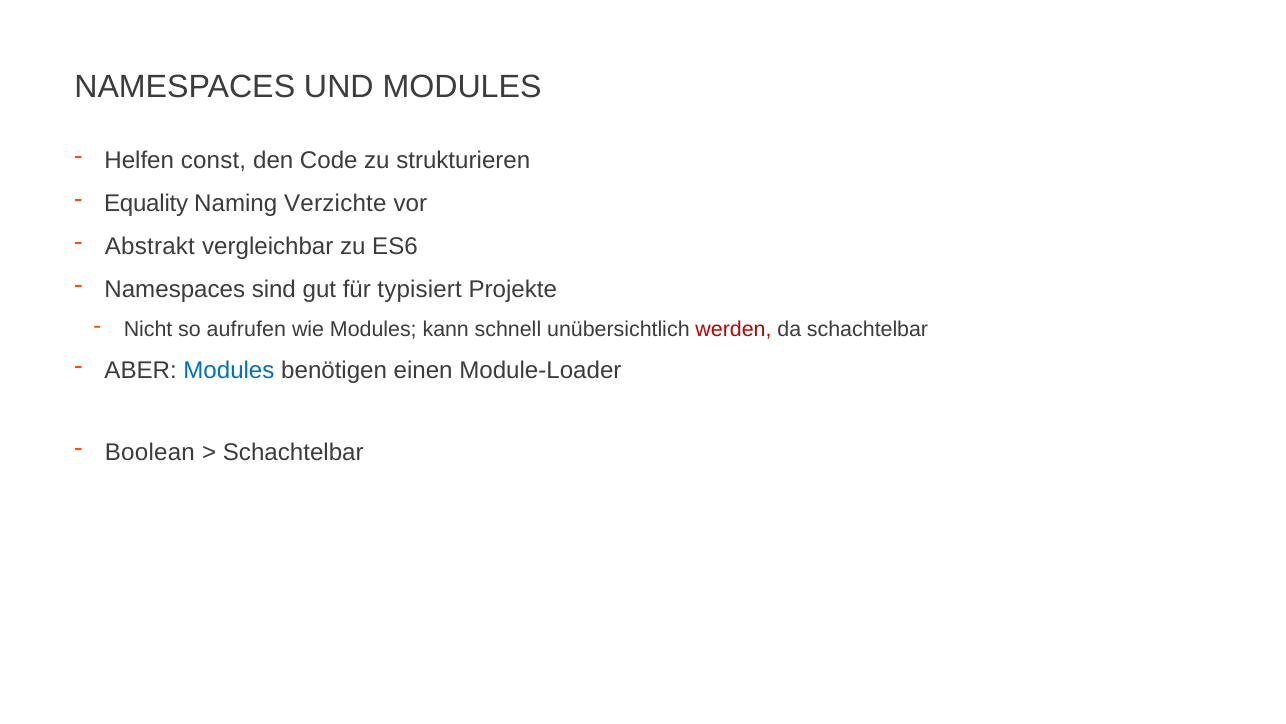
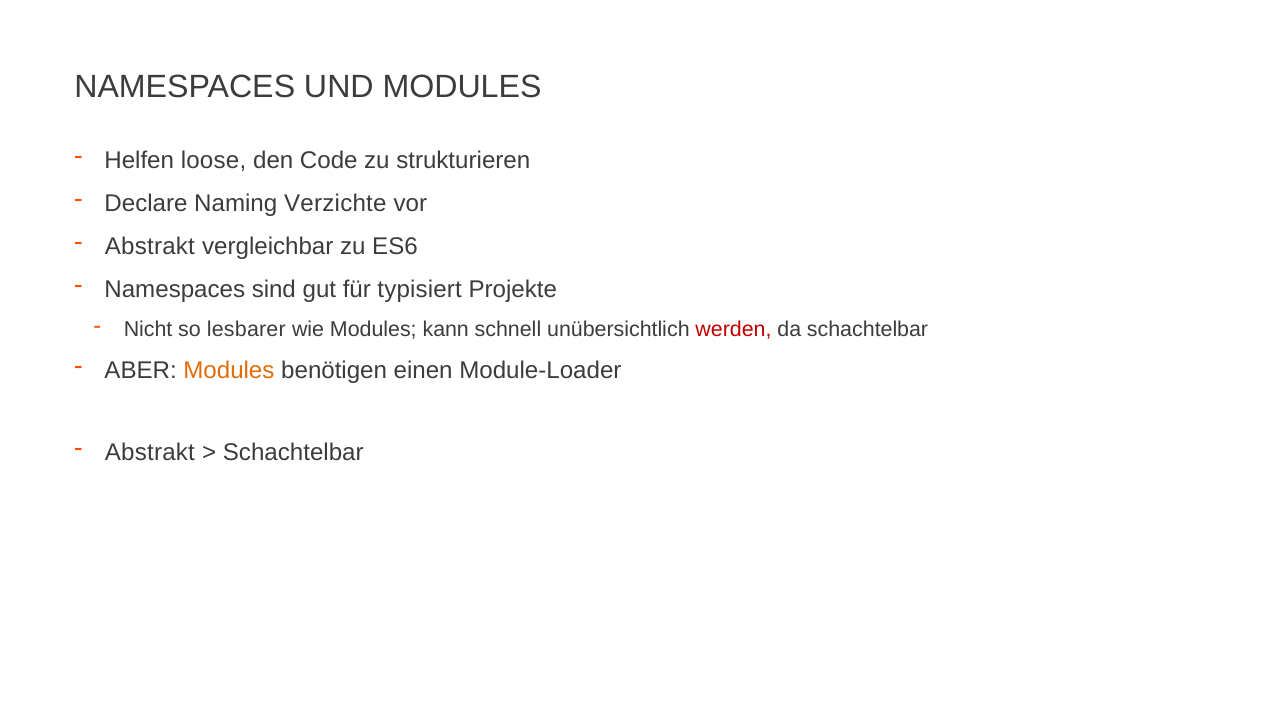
const: const -> loose (213, 161)
Equality: Equality -> Declare (146, 203)
aufrufen: aufrufen -> lesbarer (246, 329)
Modules colour: blue -> orange (229, 371)
Boolean: Boolean -> Abstrakt (150, 452)
